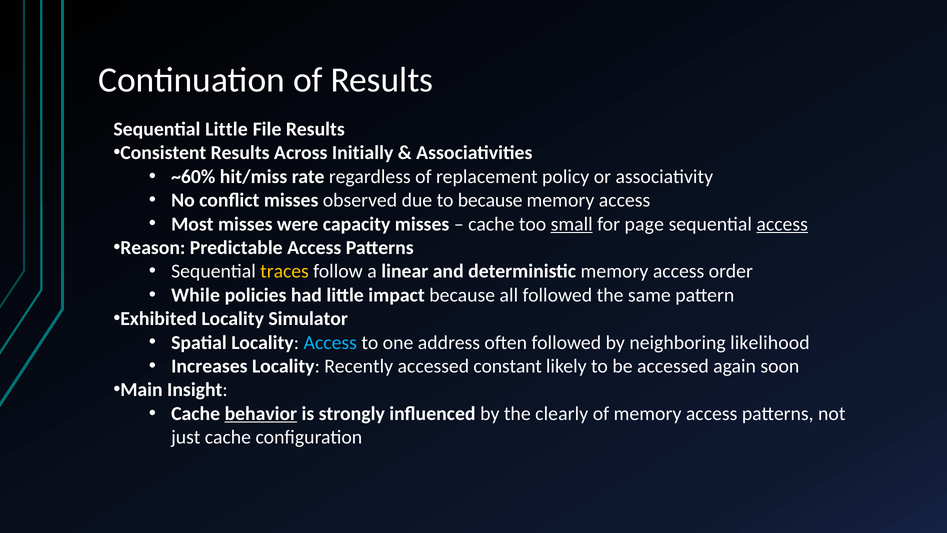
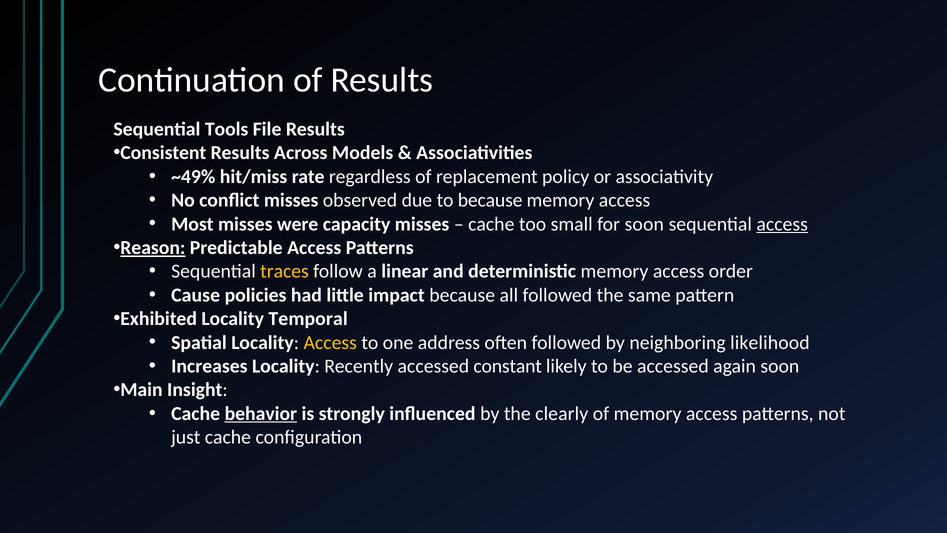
Sequential Little: Little -> Tools (227, 129)
Initially: Initially -> Models (363, 153)
~60%: ~60% -> ~49% (193, 177)
small underline: present -> none (572, 224)
for page: page -> soon (644, 224)
Reason underline: none -> present (153, 248)
While: While -> Cause (196, 295)
Simulator: Simulator -> Temporal (308, 319)
Access colour: light blue -> yellow (330, 342)
